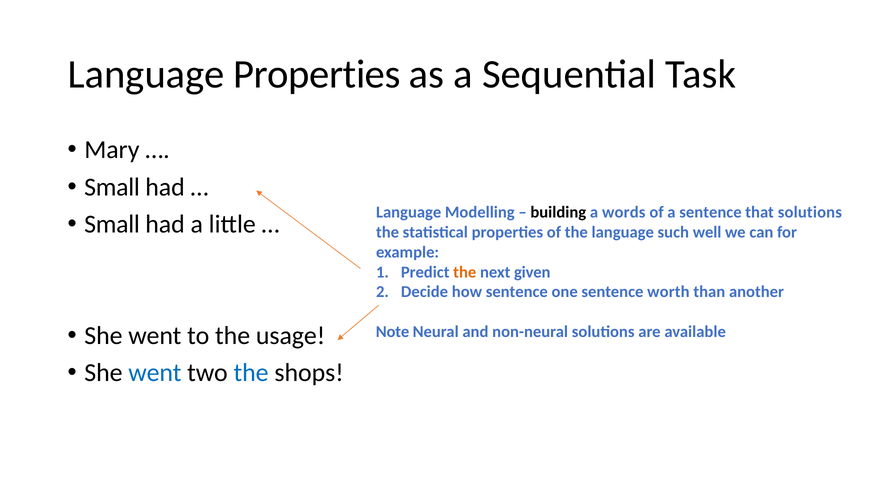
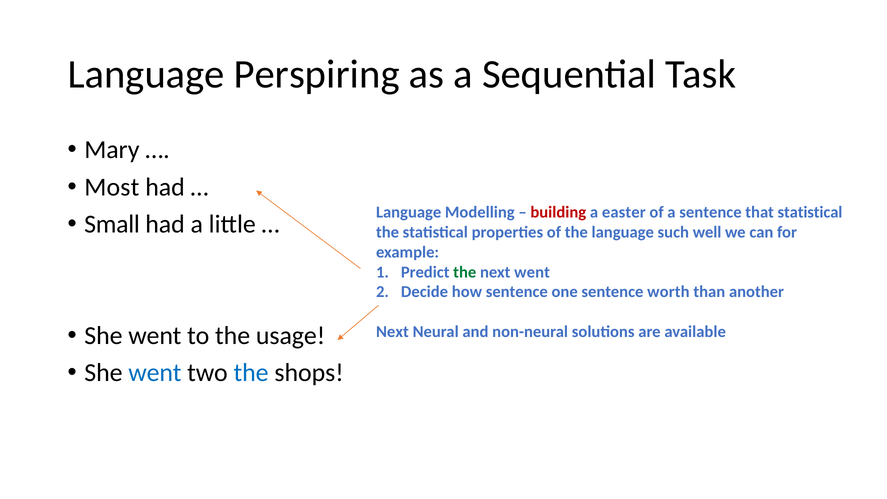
Language Properties: Properties -> Perspiring (317, 75)
Small: Small -> Most (112, 187)
building colour: black -> red (558, 212)
words: words -> easter (624, 212)
that solutions: solutions -> statistical (810, 212)
the colour: orange -> green (465, 272)
next given: given -> went (532, 272)
Note: Note -> Next (392, 332)
